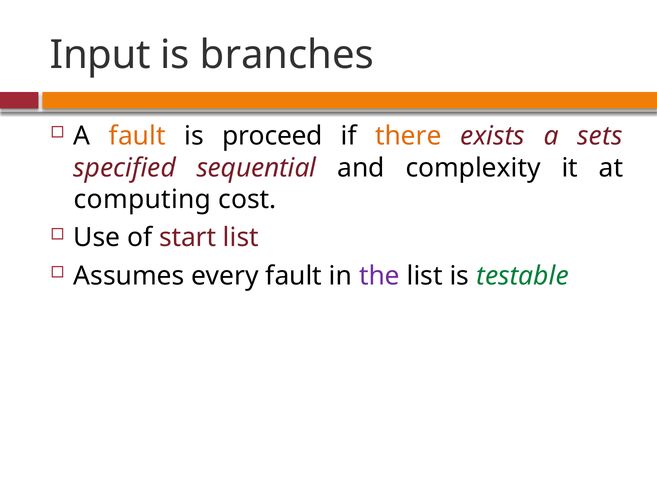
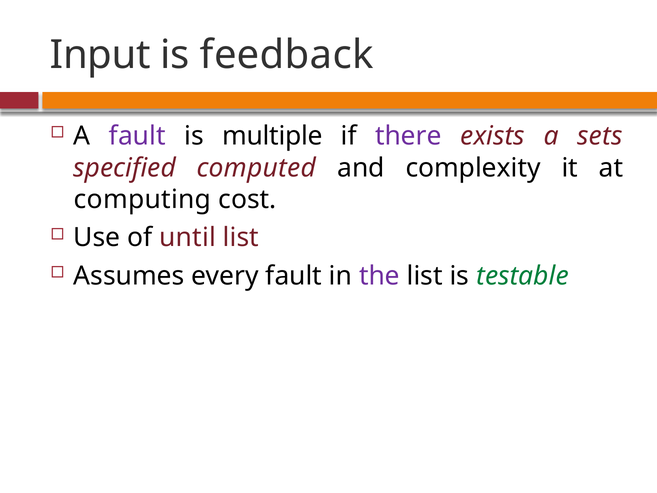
branches: branches -> feedback (287, 55)
fault colour: orange -> purple (137, 136)
proceed: proceed -> multiple (272, 136)
there colour: orange -> purple (408, 136)
sequential: sequential -> computed (256, 168)
start: start -> until (188, 238)
